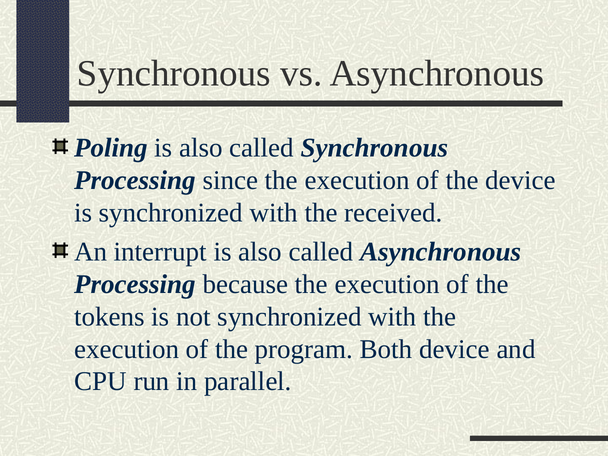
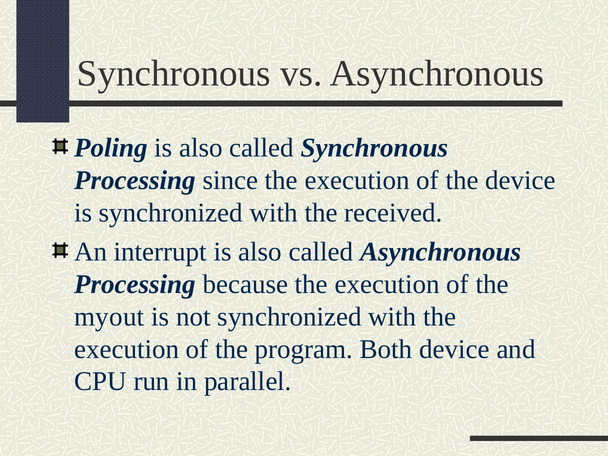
tokens: tokens -> myout (109, 317)
